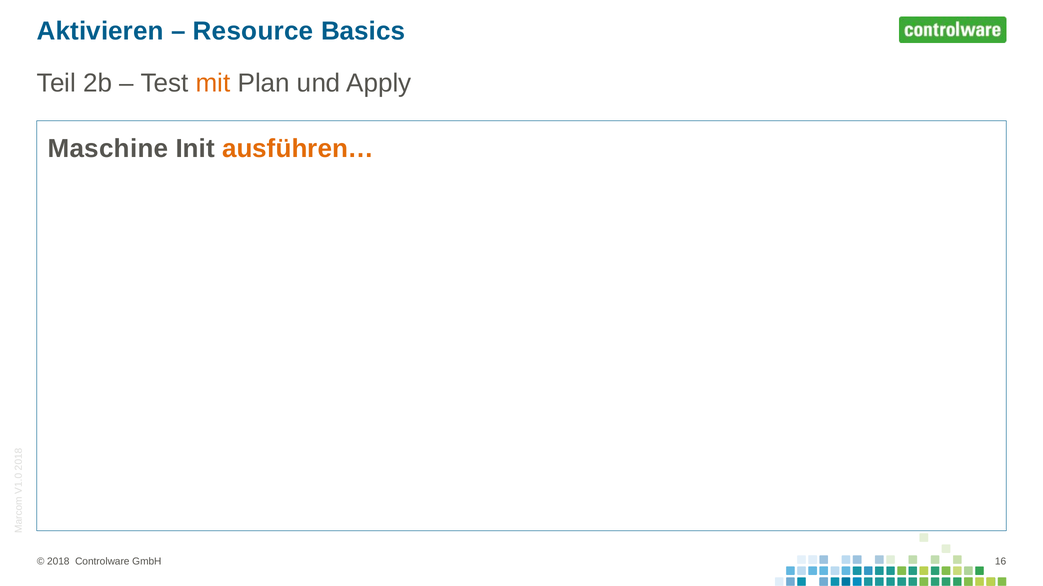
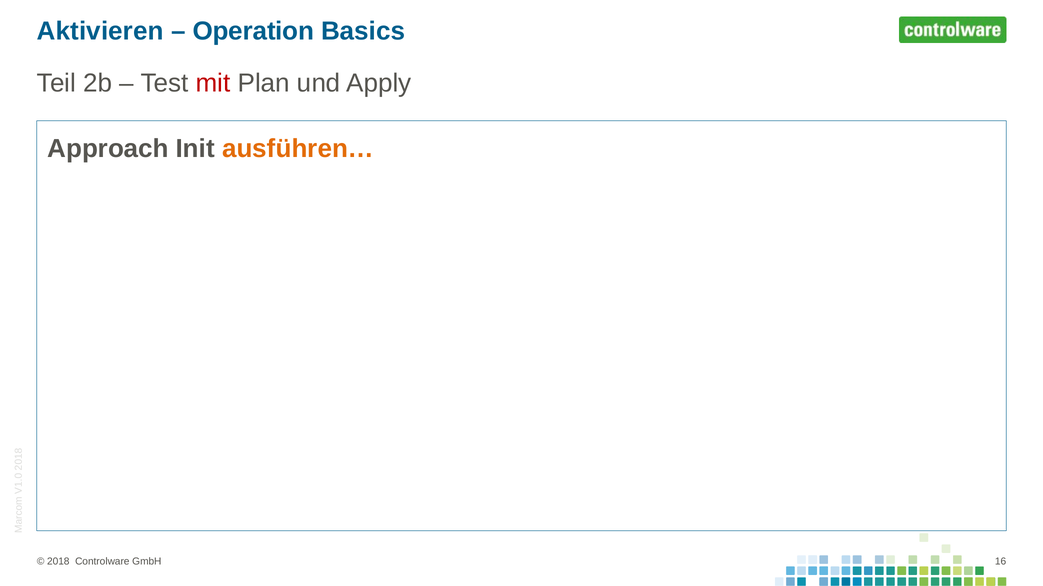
Resource: Resource -> Operation (253, 31)
mit colour: orange -> red (213, 83)
Maschine: Maschine -> Approach (108, 149)
